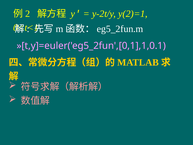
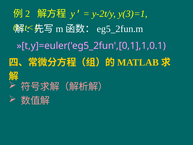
y(2)=1: y(2)=1 -> y(3)=1 (133, 14)
